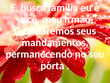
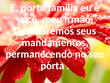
E busca: busca -> porta (33, 8)
